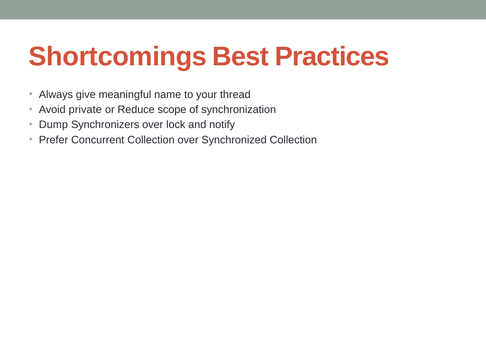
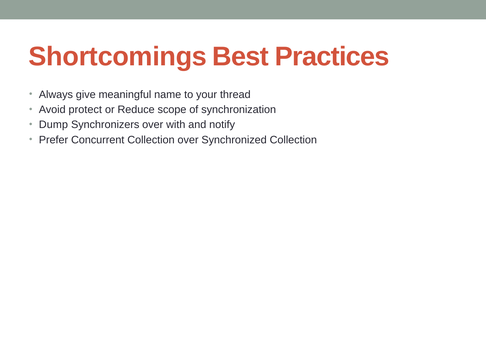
private: private -> protect (85, 110)
lock: lock -> with (176, 125)
